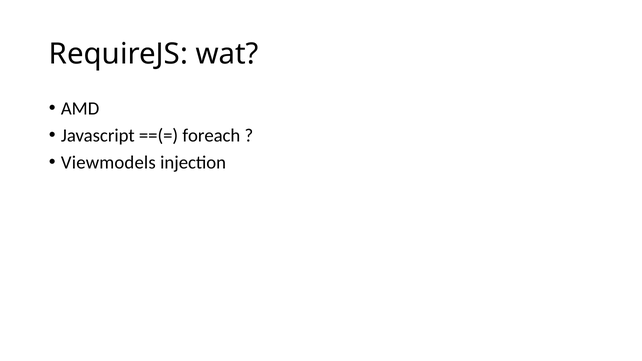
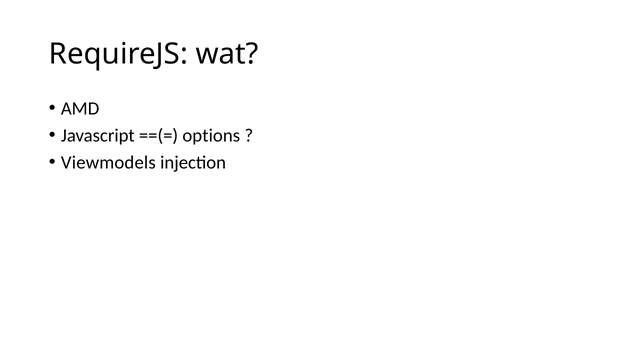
foreach: foreach -> options (211, 135)
